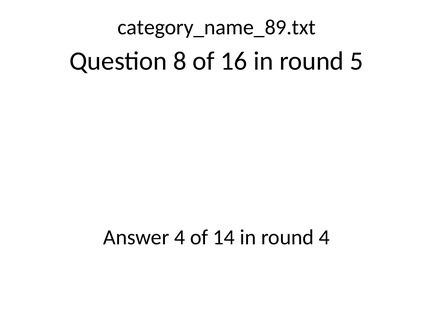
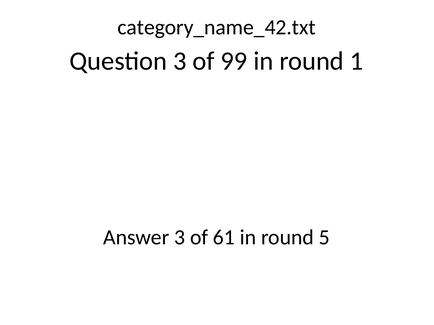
category_name_89.txt: category_name_89.txt -> category_name_42.txt (217, 27)
Question 8: 8 -> 3 (180, 61)
16: 16 -> 99 (234, 61)
5: 5 -> 1 (357, 61)
Answer 4: 4 -> 3 (180, 238)
14: 14 -> 61 (224, 238)
round 4: 4 -> 5 (324, 238)
